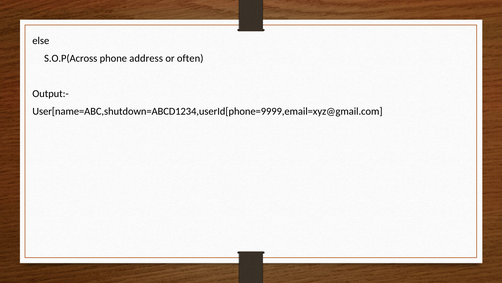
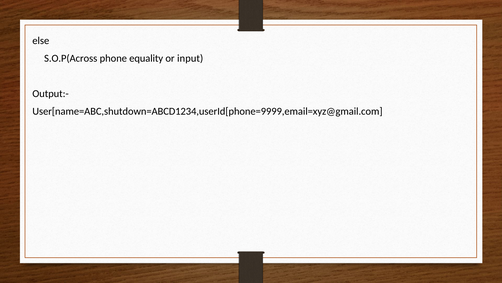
address: address -> equality (146, 58)
often: often -> input (190, 58)
